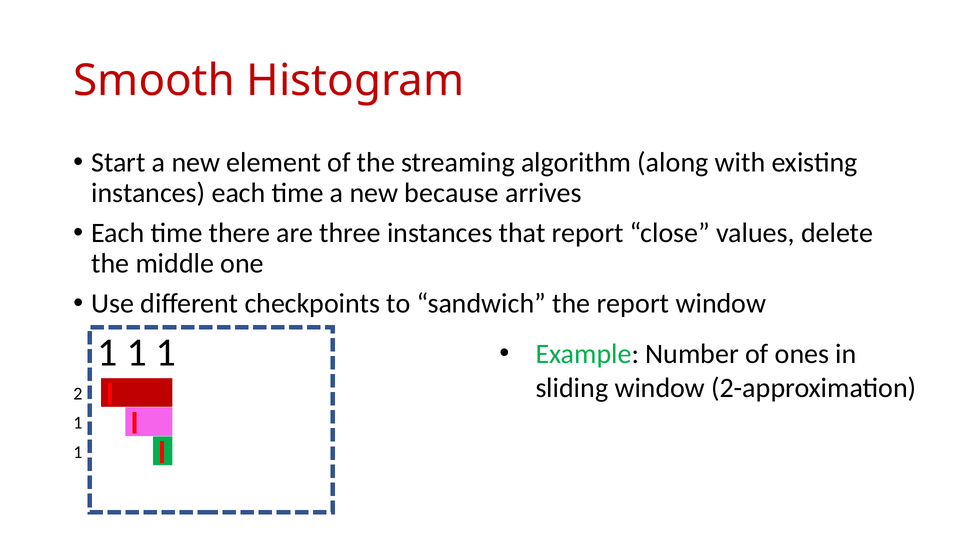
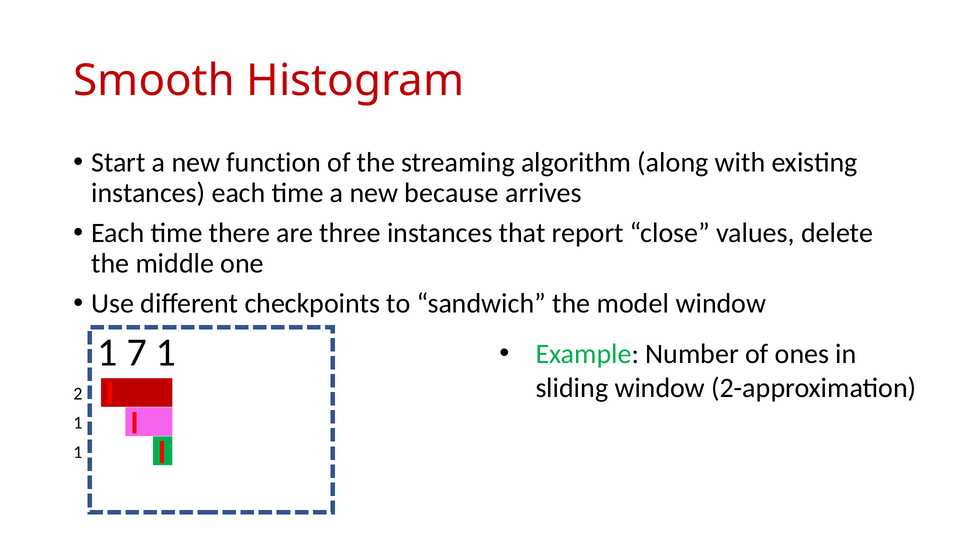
element: element -> function (274, 162)
the report: report -> model (633, 303)
1: 1 -> 7 (137, 352)
